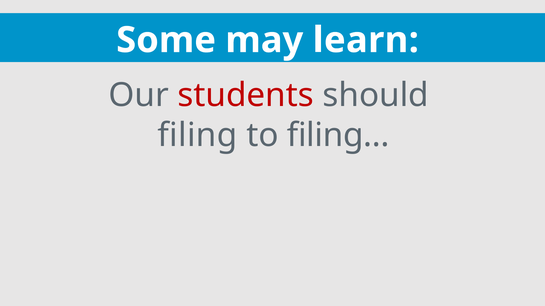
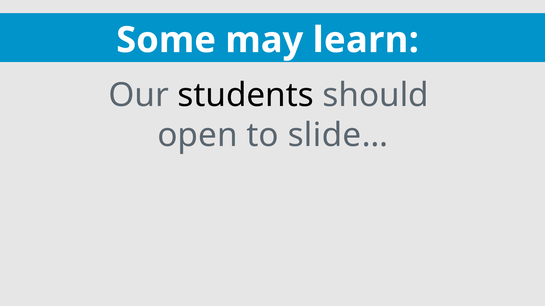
students colour: red -> black (246, 95)
filing: filing -> open (197, 135)
filing…: filing… -> slide… (338, 135)
